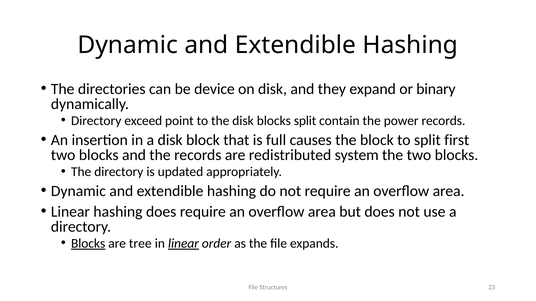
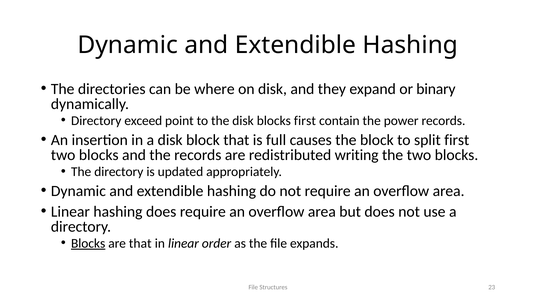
device: device -> where (214, 89)
blocks split: split -> first (305, 121)
system: system -> writing (357, 155)
are tree: tree -> that (140, 244)
linear underline: present -> none (183, 244)
